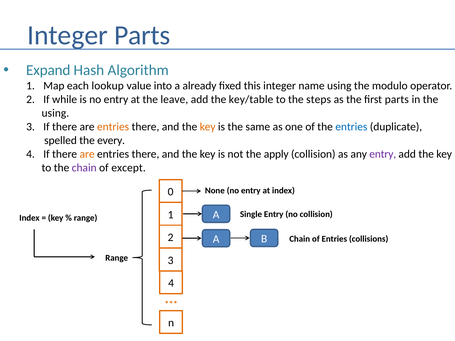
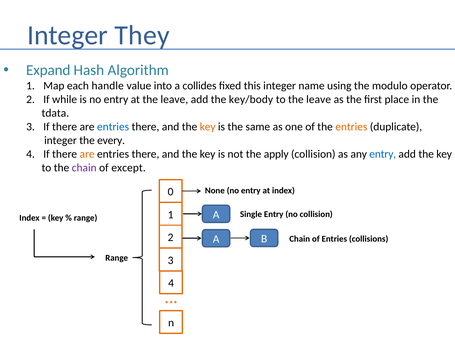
Integer Parts: Parts -> They (142, 35)
lookup: lookup -> handle (108, 86)
already: already -> collides (200, 86)
key/table: key/table -> key/body (251, 100)
to the steps: steps -> leave (319, 100)
first parts: parts -> place (397, 100)
using: using -> tdata (55, 113)
entries colour: orange -> blue (113, 127)
entries colour: blue -> orange (351, 127)
spelled: spelled -> integer (61, 141)
entry colour: purple -> blue (383, 154)
